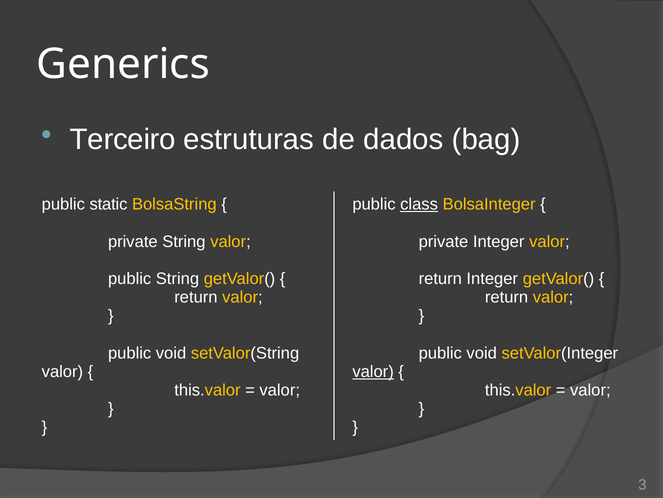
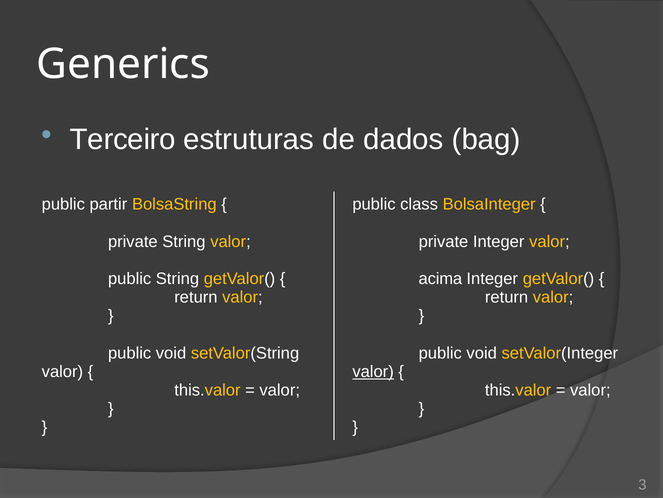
static: static -> partir (108, 204)
class underline: present -> none (419, 204)
return: return -> acima (440, 278)
